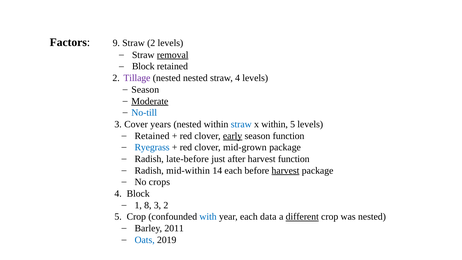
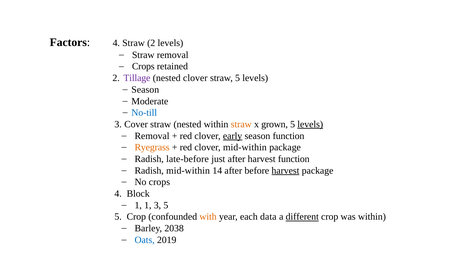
Factors 9: 9 -> 4 (116, 43)
removal underline: present -> none (173, 55)
Block: Block -> Crops (143, 66)
nested nested: nested -> clover (195, 78)
straw 4: 4 -> 5 (238, 78)
Moderate underline: present -> none (150, 101)
Cover years: years -> straw (161, 124)
straw colour: blue -> orange (241, 124)
x within: within -> grown (275, 124)
levels underline: none -> present (310, 124)
Retained: Retained -> Removal (152, 136)
Ryegrass colour: blue -> orange (152, 147)
clover mid-grown: mid-grown -> mid-within (245, 147)
14 each: each -> after (233, 170)
1 8: 8 -> 1 (148, 205)
3 2: 2 -> 5 (166, 205)
with colour: blue -> orange (208, 217)
was nested: nested -> within (372, 217)
2011: 2011 -> 2038 (174, 228)
